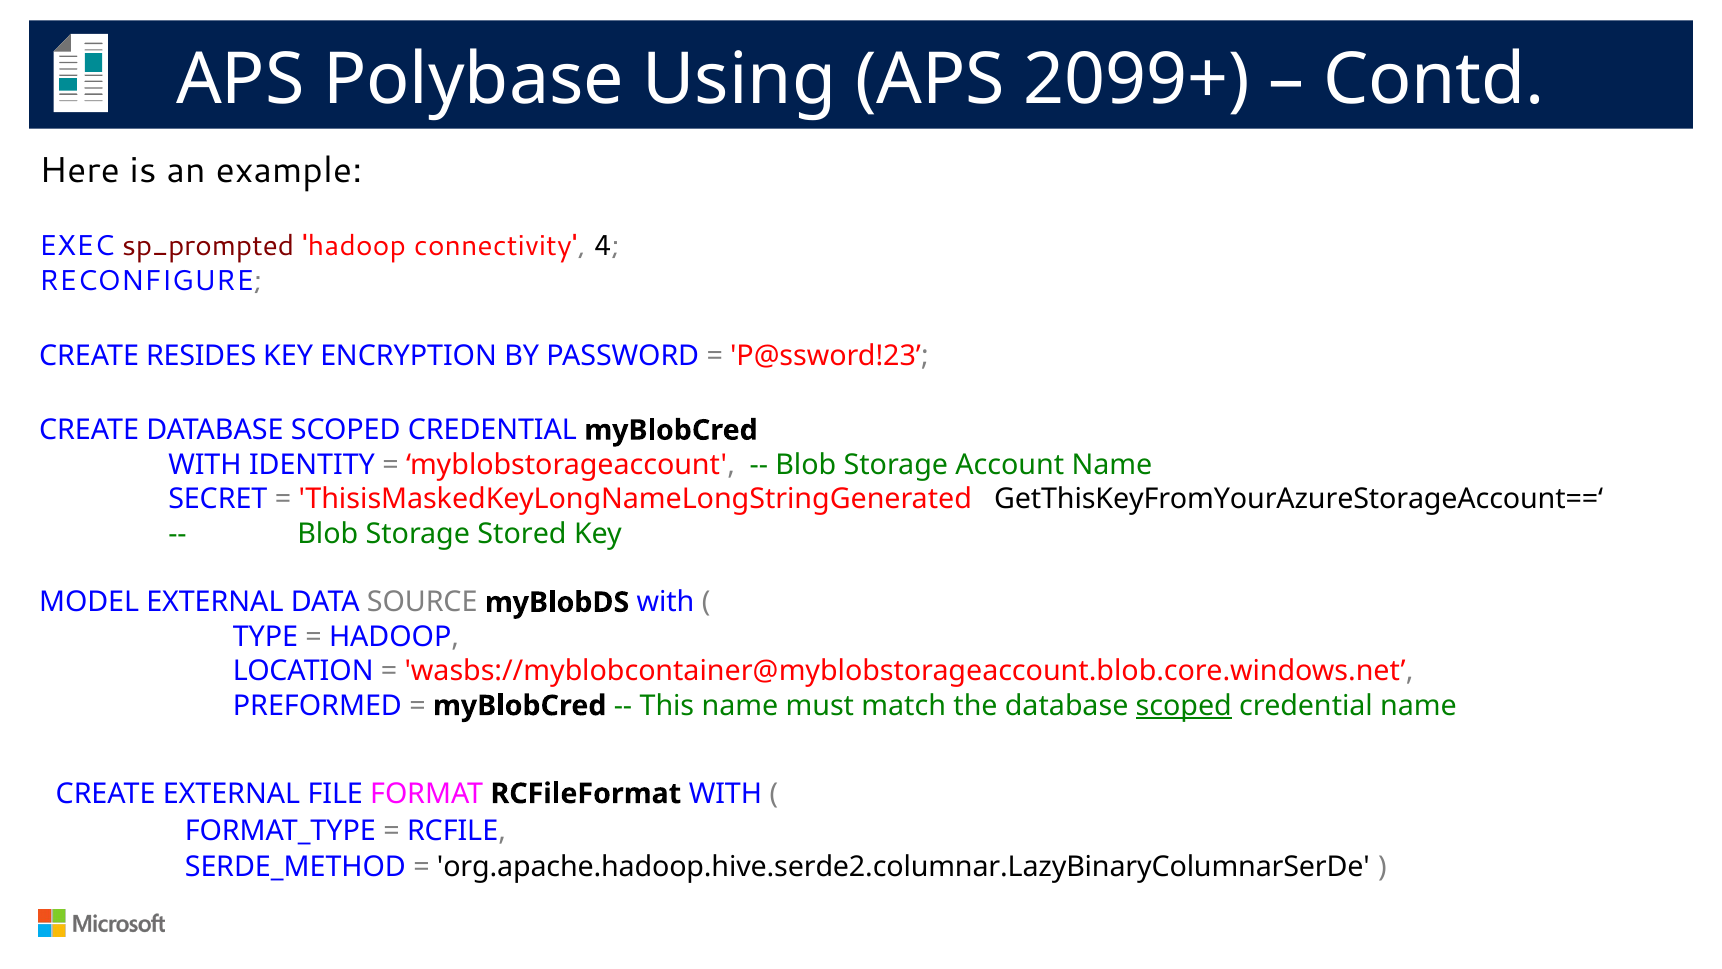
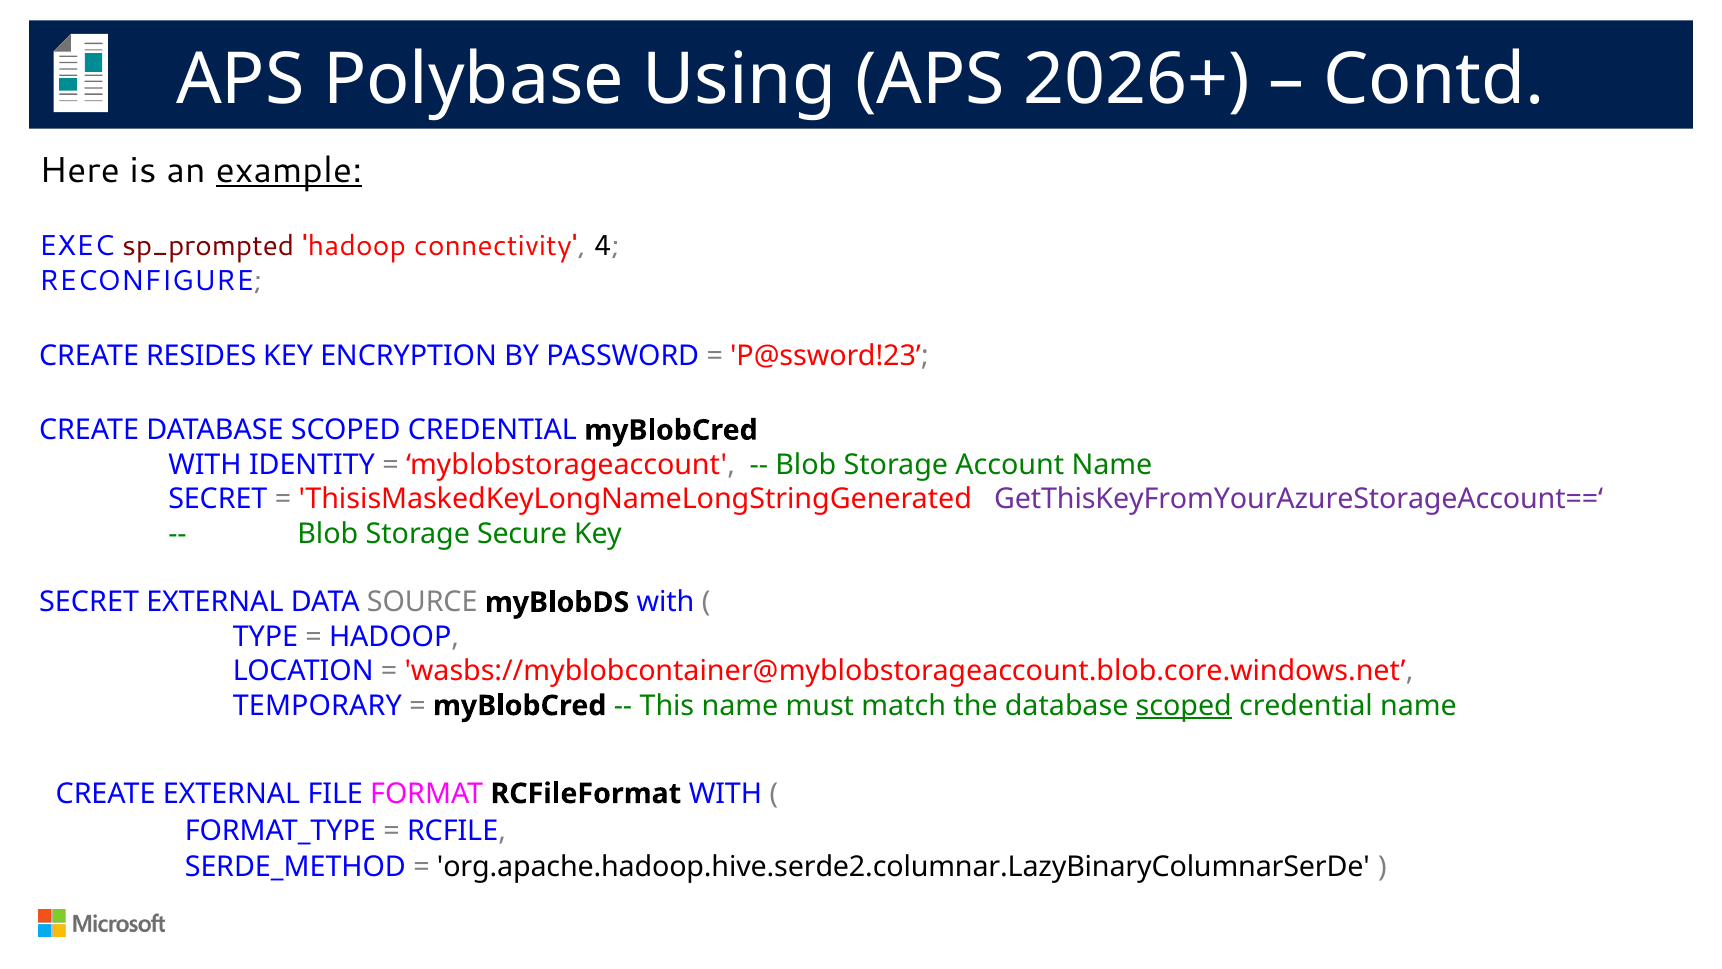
2099+: 2099+ -> 2026+ (1137, 80)
example underline: none -> present (289, 170)
GetThisKeyFromYourAzureStorageAccount==‘ colour: black -> purple (1299, 499)
Stored: Stored -> Secure (522, 533)
MODEL: MODEL -> SECRET (89, 602)
PREFORMED: PREFORMED -> TEMPORARY (317, 705)
